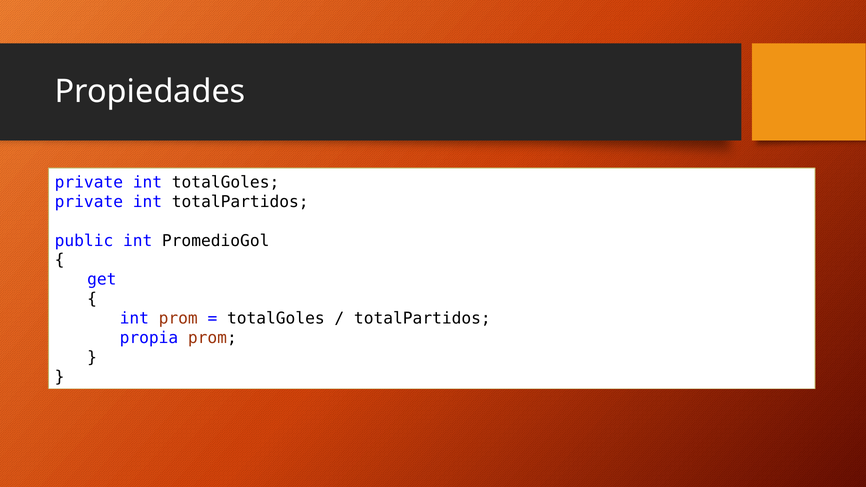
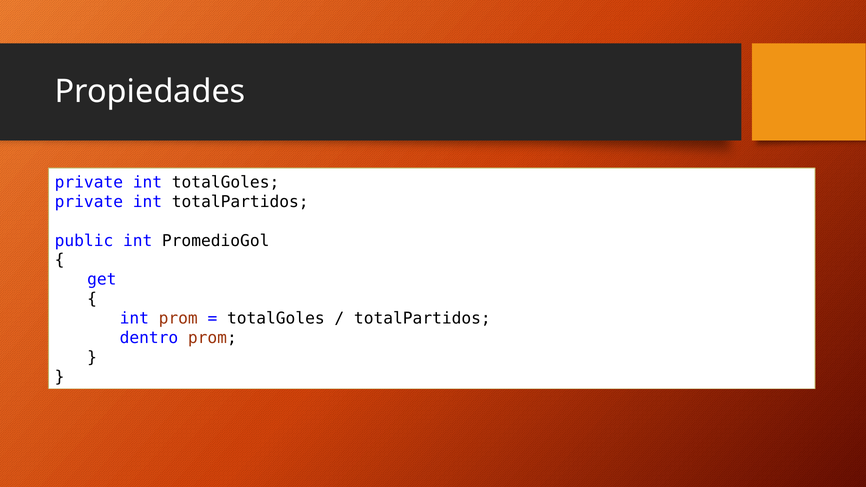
propia: propia -> dentro (149, 338)
